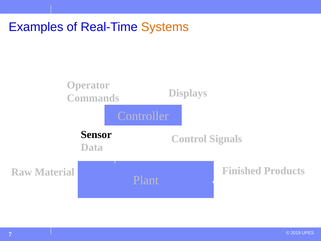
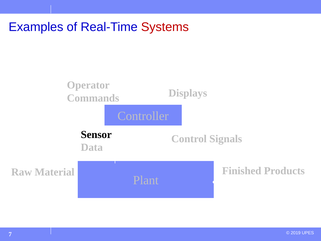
Systems colour: orange -> red (165, 27)
